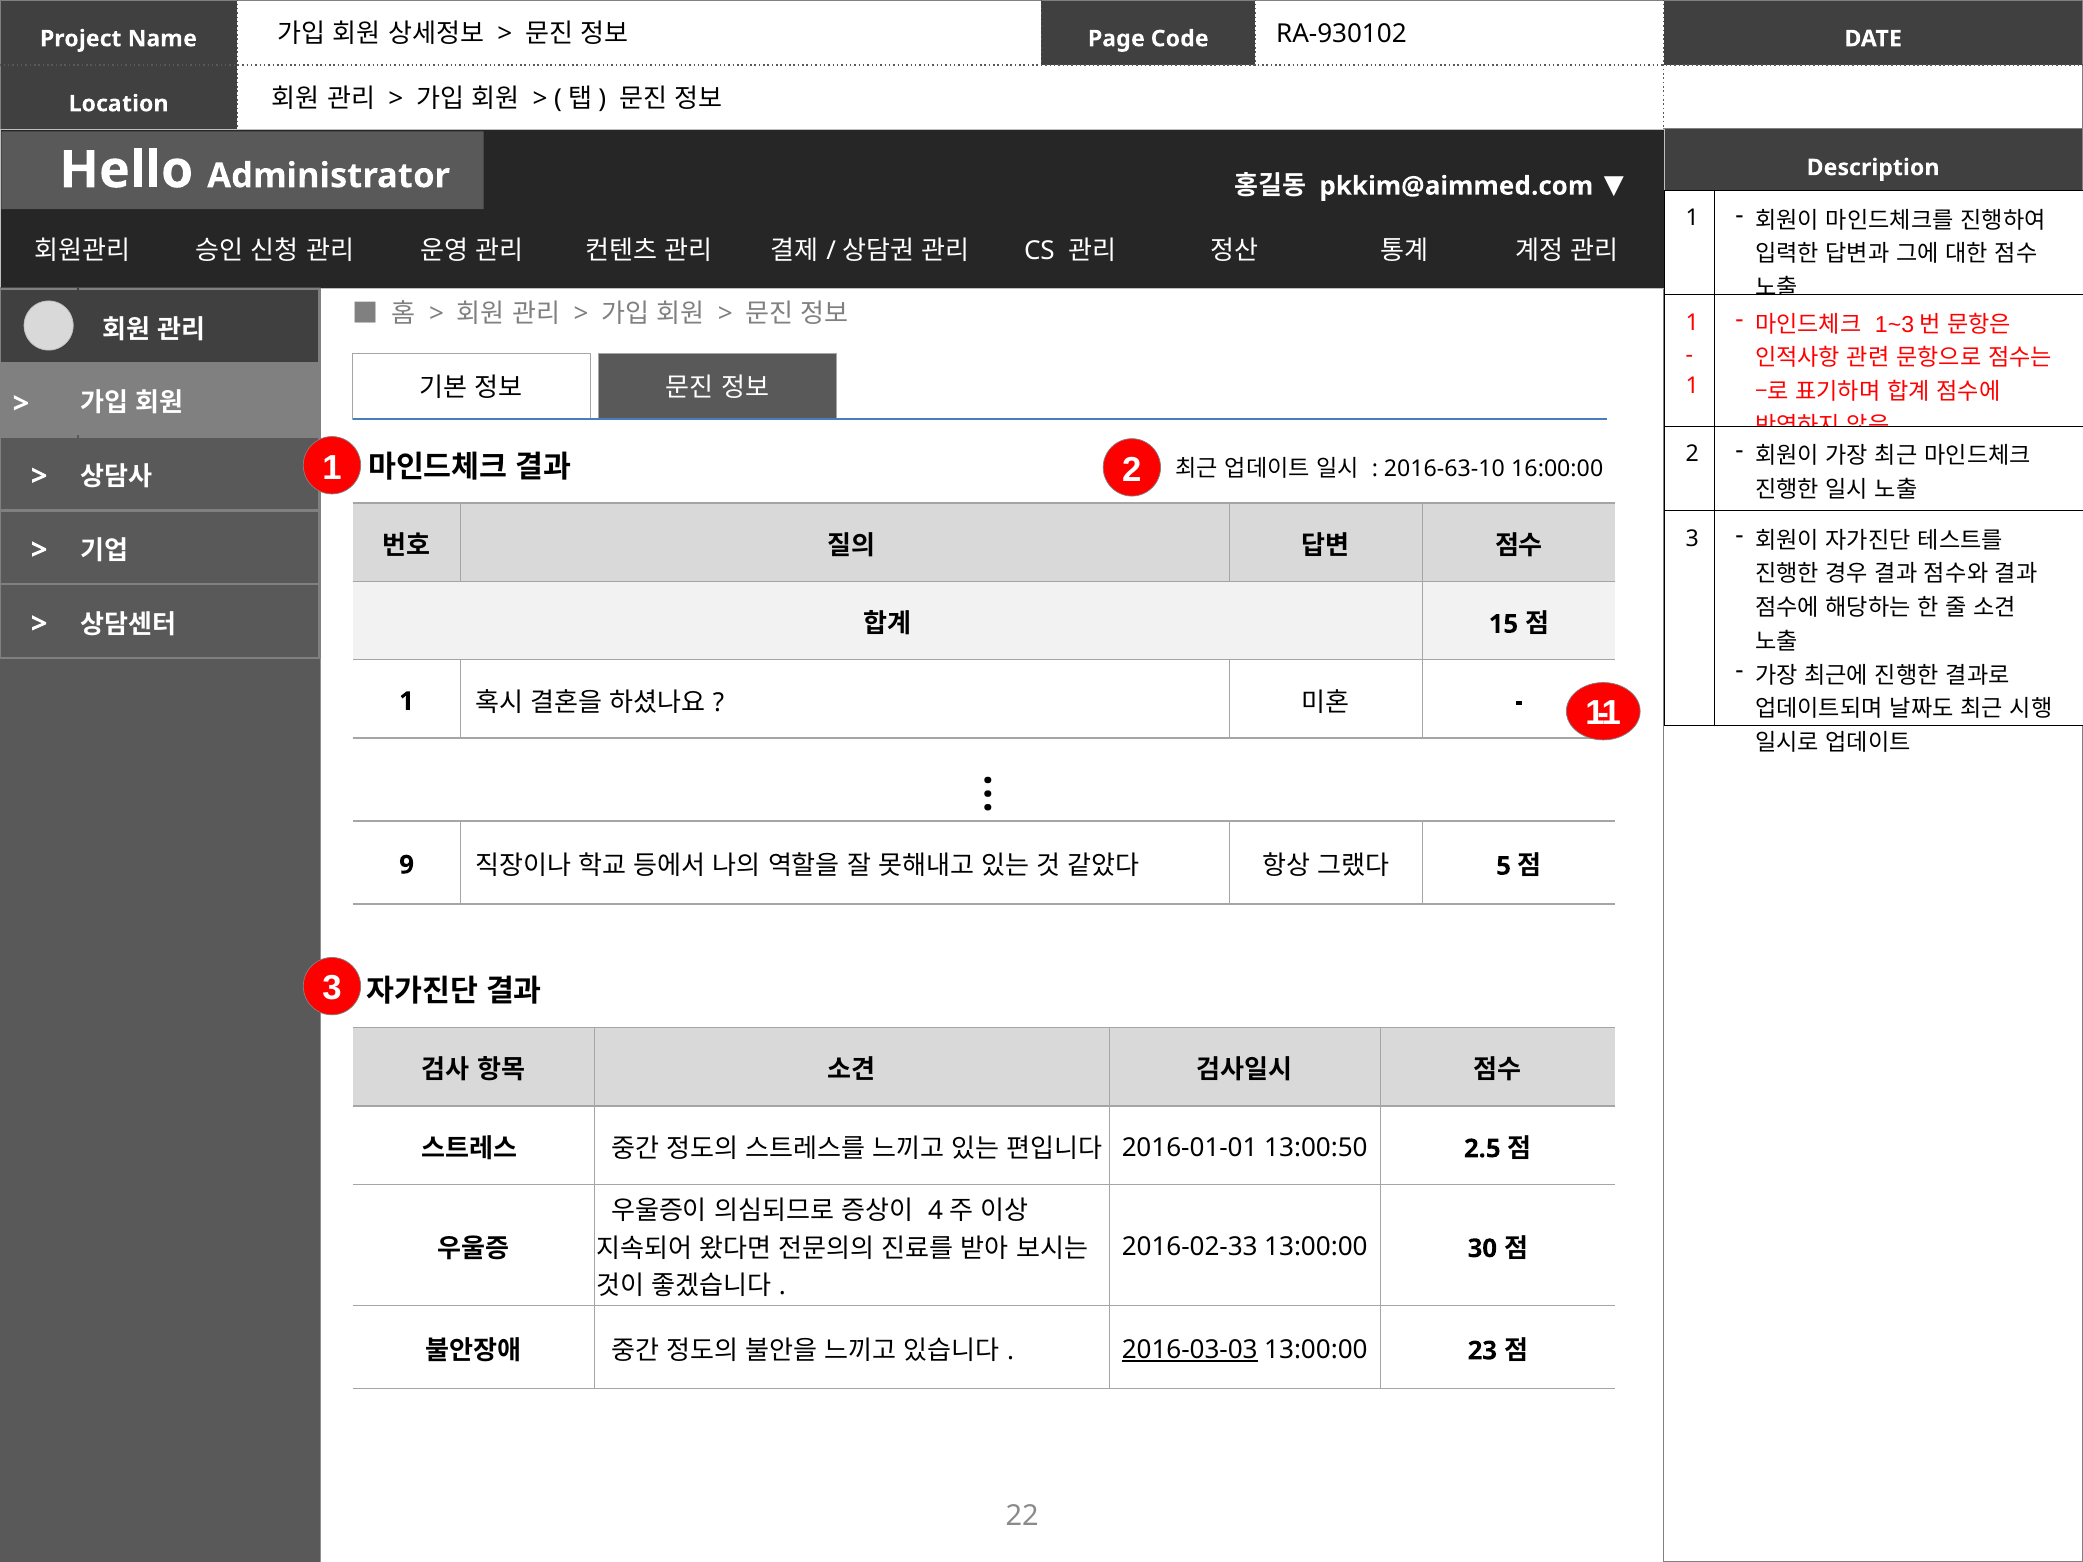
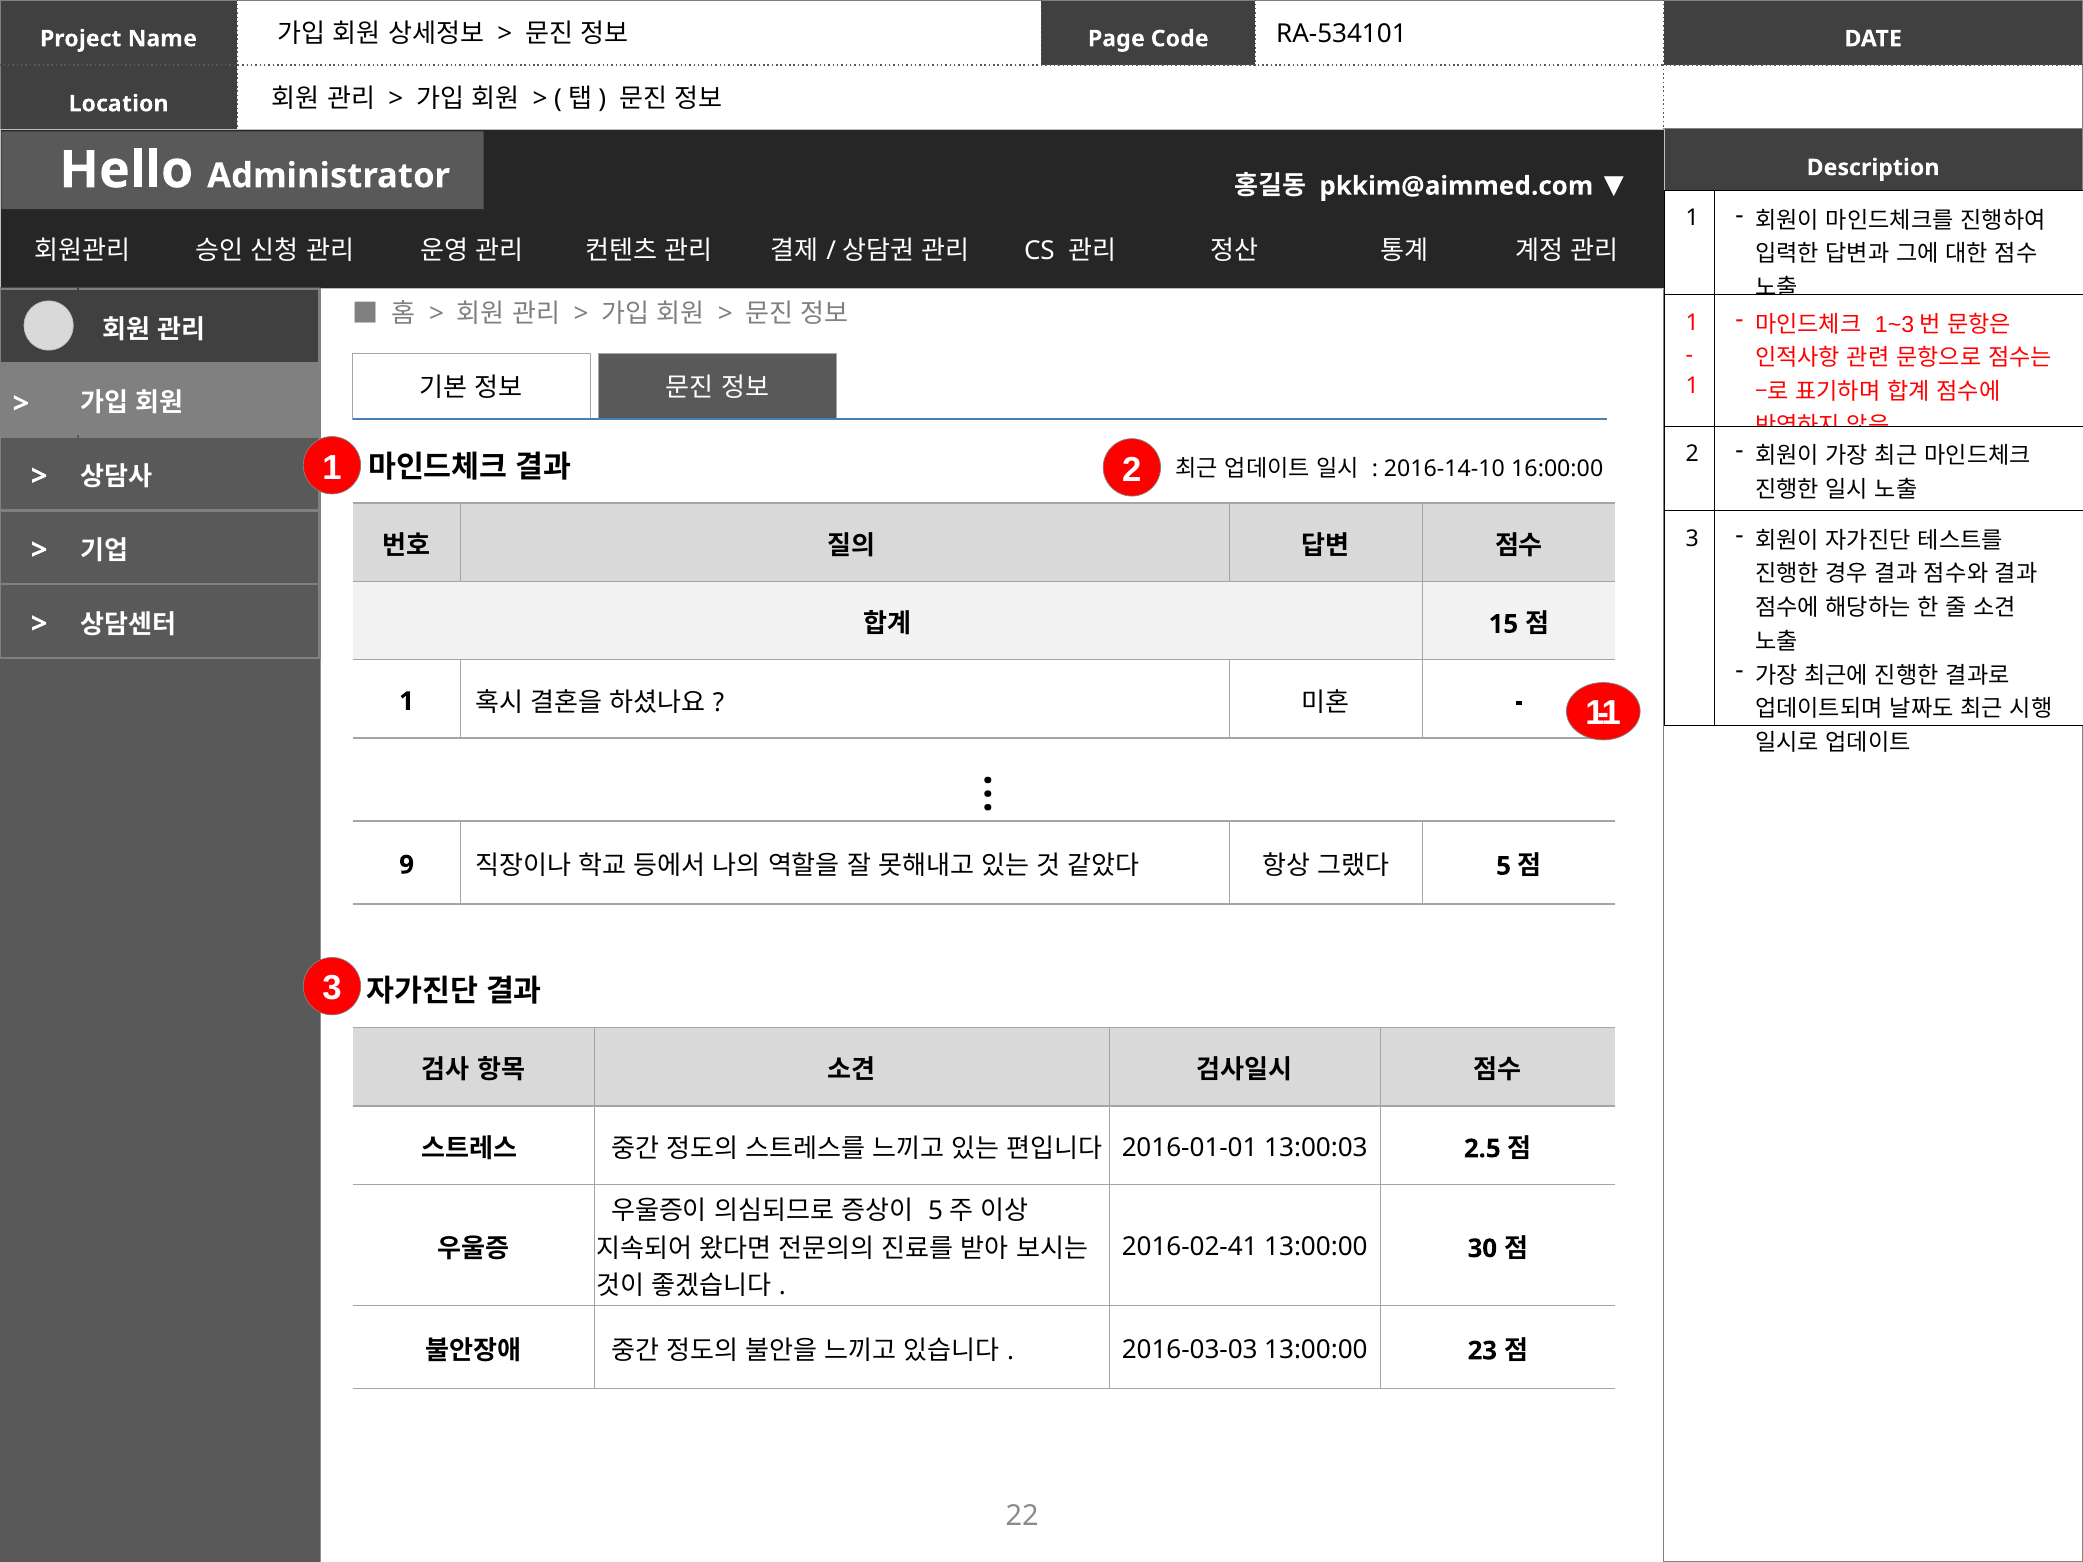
RA-930102: RA-930102 -> RA-534101 (1341, 34)
2016-63-10: 2016-63-10 -> 2016-14-10 (1444, 469)
13:00:50: 13:00:50 -> 13:00:03 (1316, 1148)
4: 4 -> 5 (935, 1211)
2016-02-33: 2016-02-33 -> 2016-02-41 (1190, 1248)
2016-03-03 underline: present -> none (1190, 1350)
